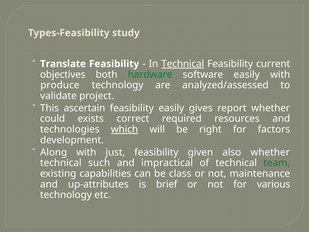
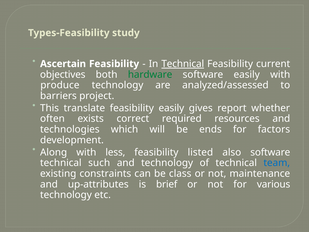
Translate: Translate -> Ascertain (63, 64)
validate: validate -> barriers (58, 96)
ascertain: ascertain -> translate (84, 108)
could: could -> often (52, 119)
which underline: present -> none (125, 129)
right: right -> ends (210, 129)
just: just -> less (115, 152)
given: given -> listed (200, 152)
also whether: whether -> software (270, 152)
and impractical: impractical -> technology (167, 163)
team colour: green -> blue (277, 163)
capabilities: capabilities -> constraints (105, 173)
